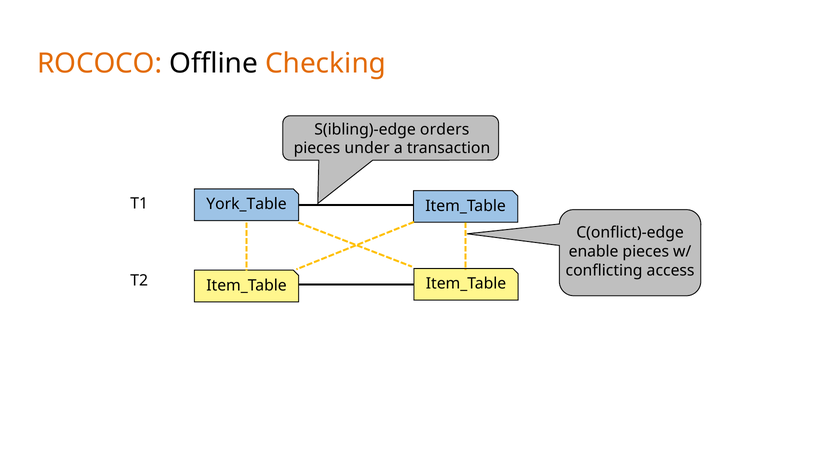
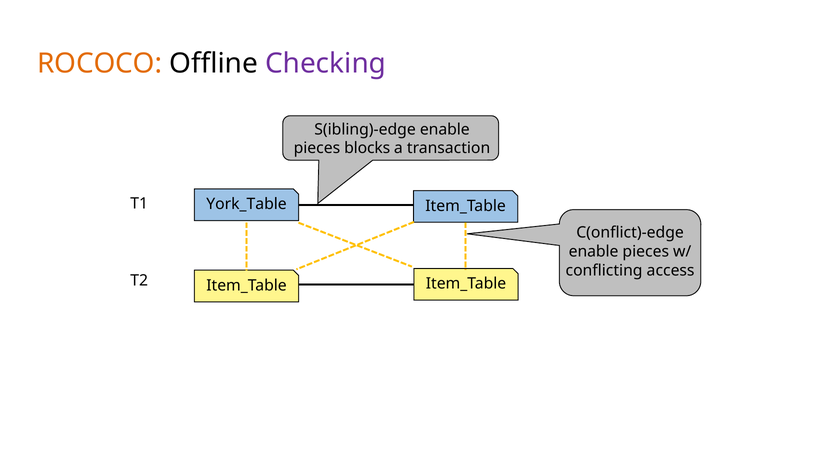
Checking colour: orange -> purple (326, 63)
S(ibling)-edge orders: orders -> enable (445, 129)
under: under -> blocks (367, 148)
